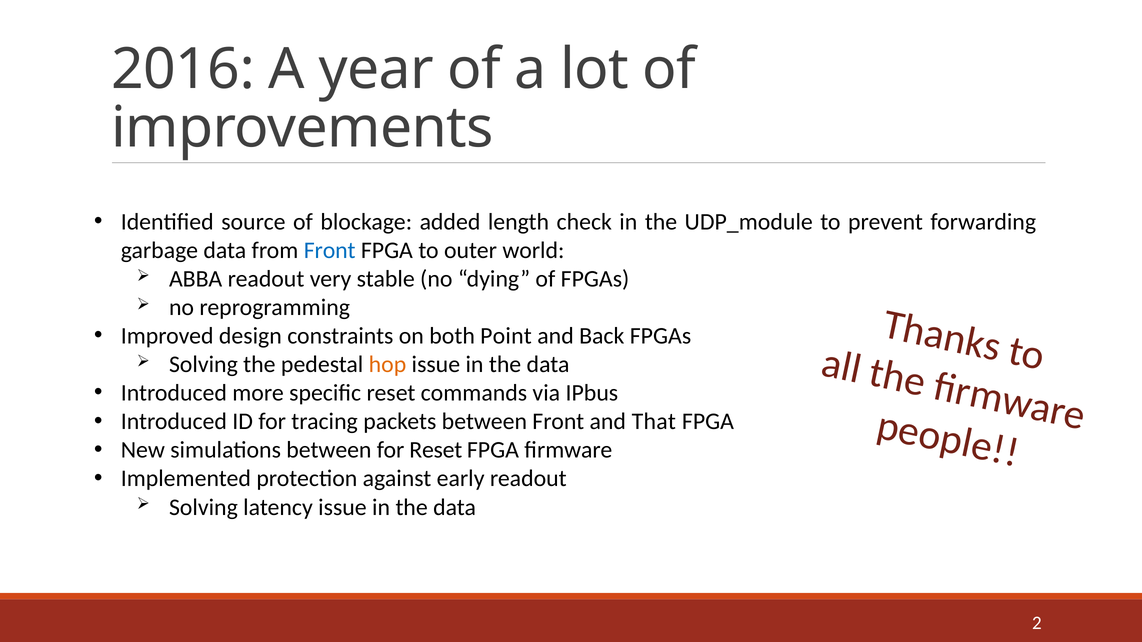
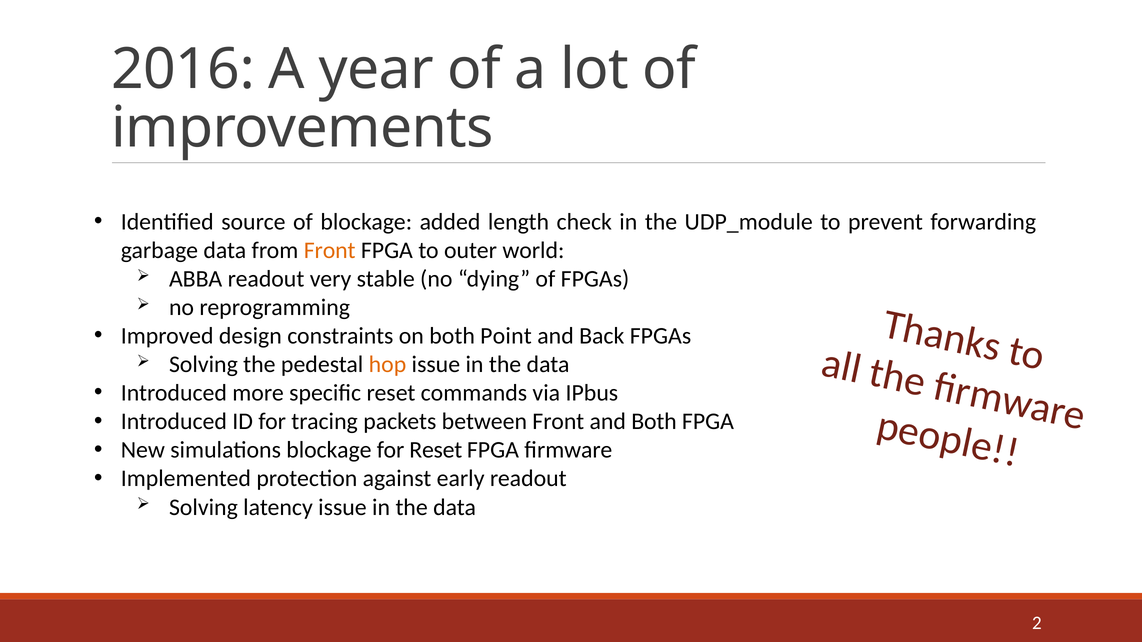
Front colour: blue -> orange (330, 250)
and That: That -> Both (654, 422)
simulations between: between -> blockage (329, 450)
